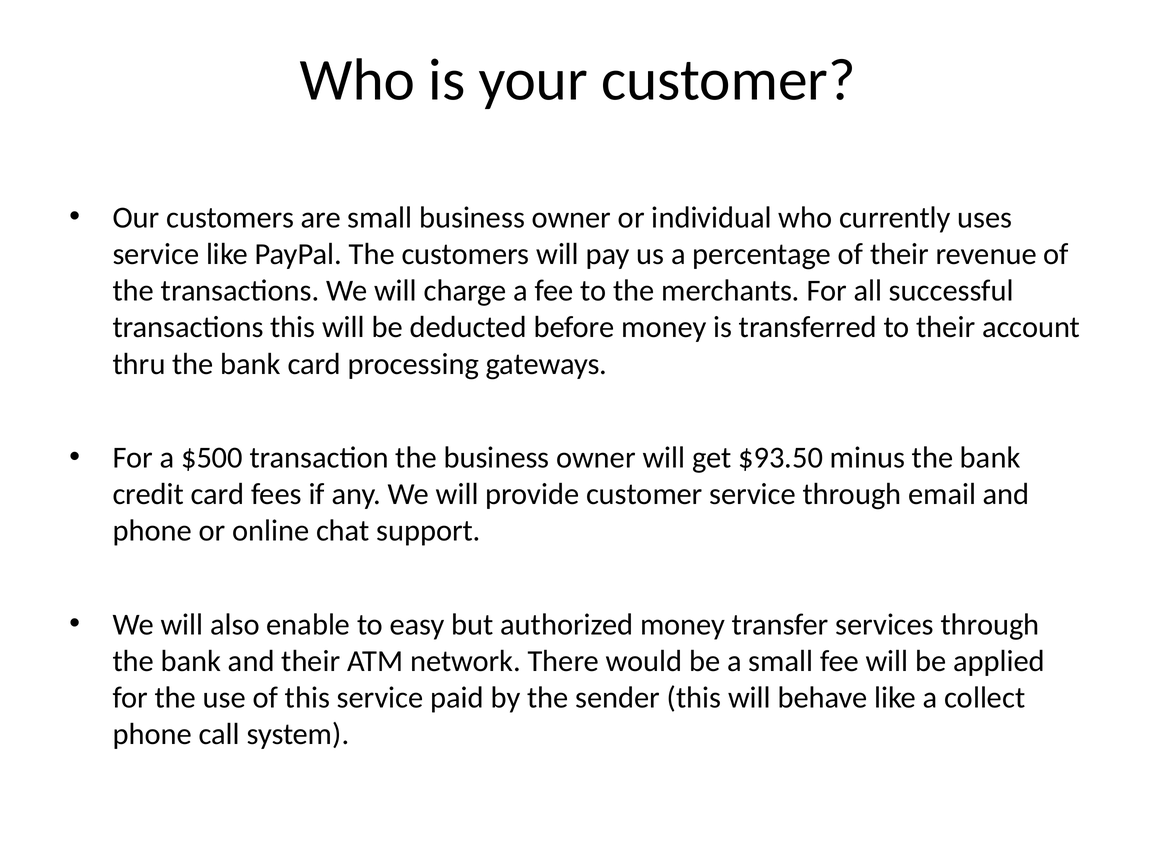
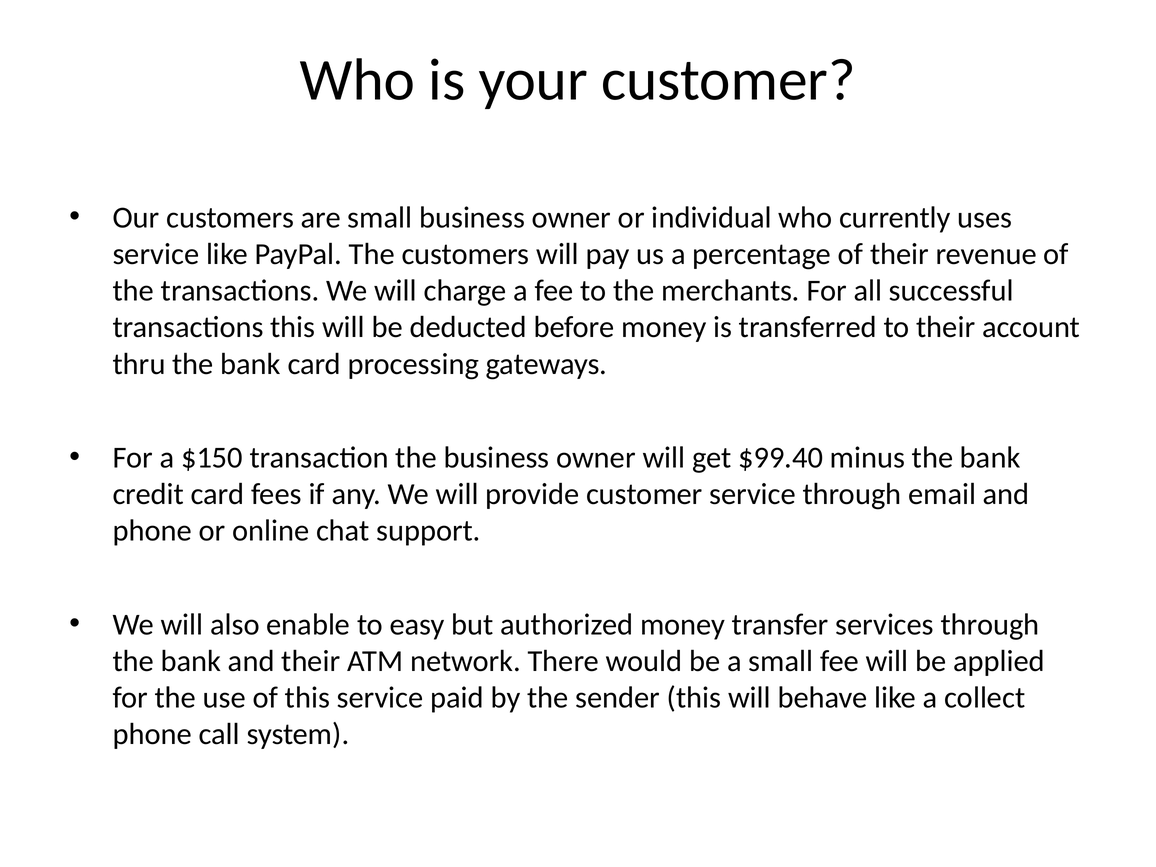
$500: $500 -> $150 (212, 458)
$93.50: $93.50 -> $99.40 (781, 458)
